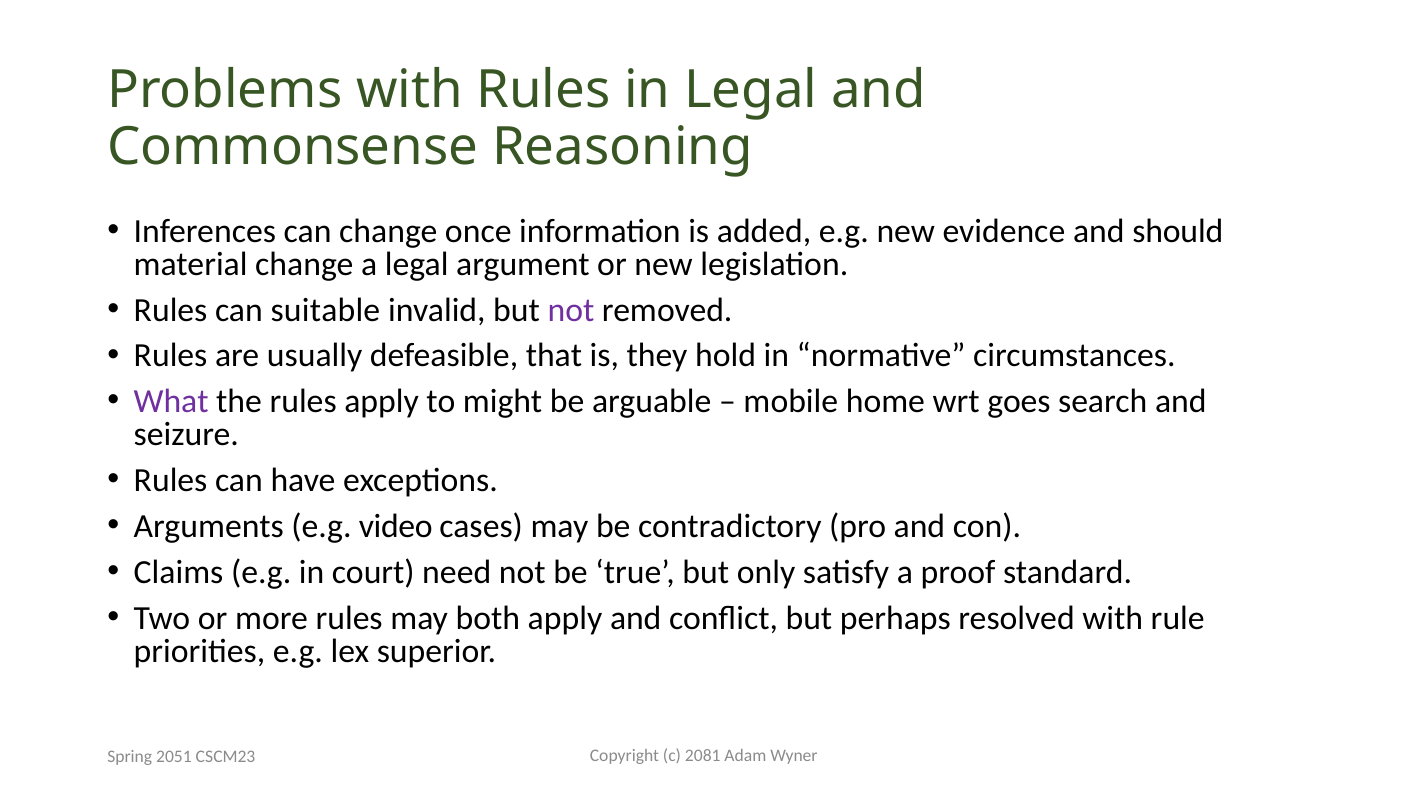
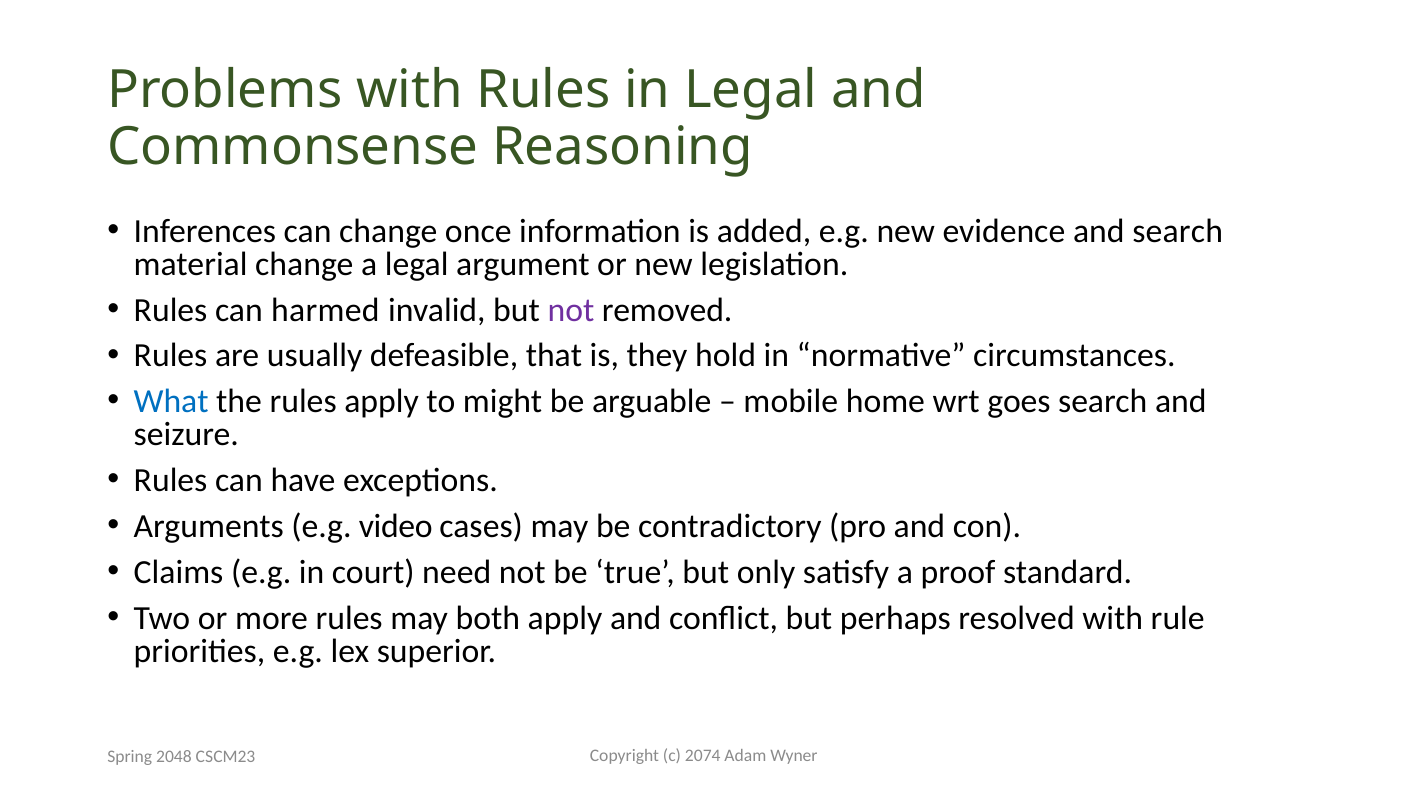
and should: should -> search (1178, 231)
suitable: suitable -> harmed (325, 310)
What colour: purple -> blue (171, 402)
2081: 2081 -> 2074 (703, 756)
2051: 2051 -> 2048 (174, 756)
